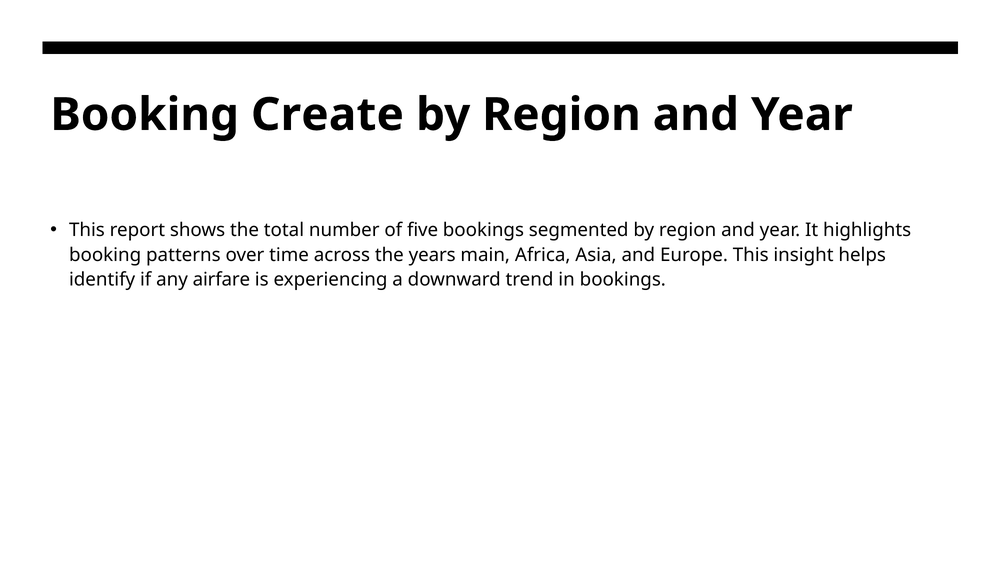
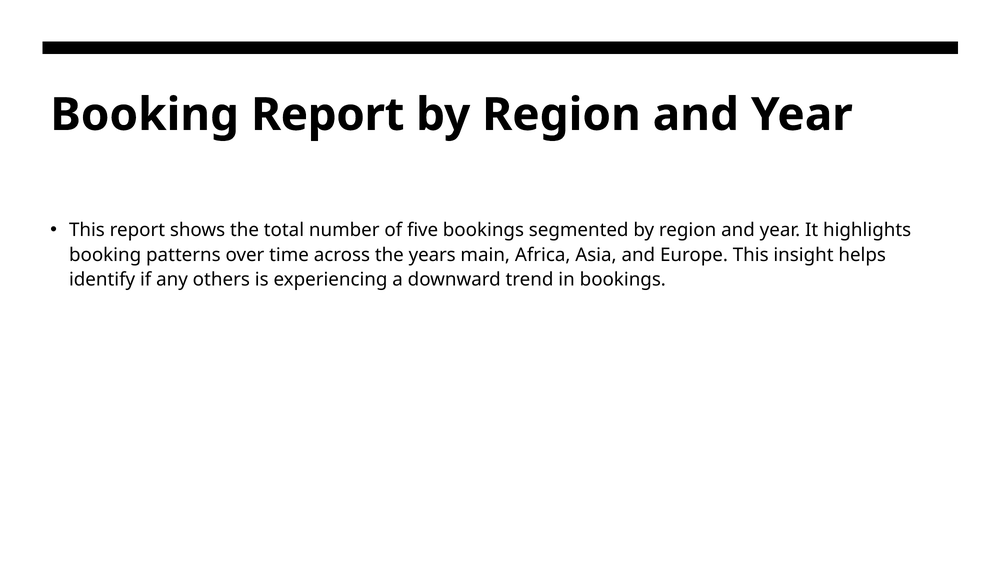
Booking Create: Create -> Report (328, 115)
airfare: airfare -> others (221, 280)
